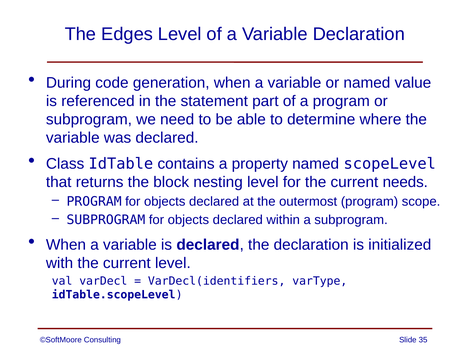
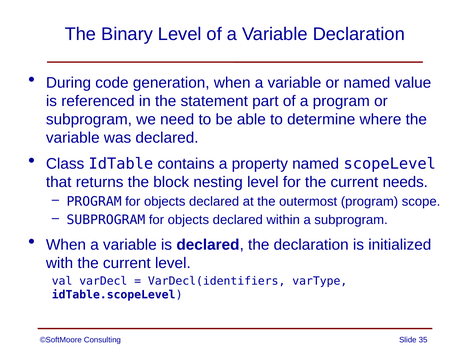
Edges: Edges -> Binary (127, 34)
